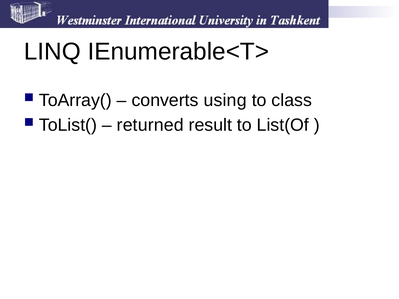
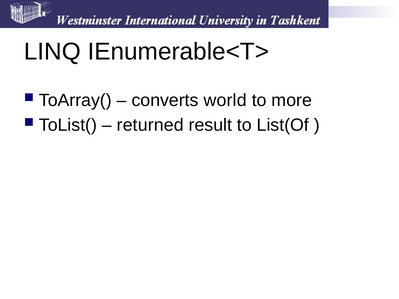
using: using -> world (225, 100)
class: class -> more (292, 100)
